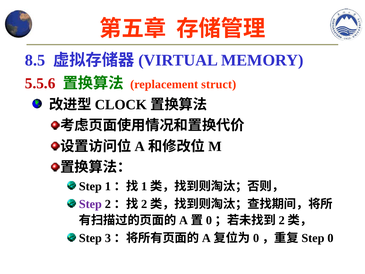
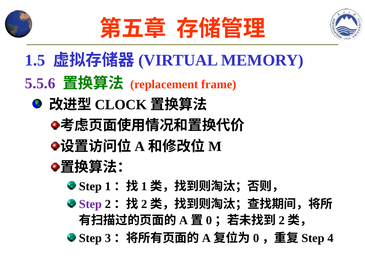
8.5: 8.5 -> 1.5 (35, 60)
5.5.6 colour: red -> purple (40, 83)
struct: struct -> frame (219, 84)
0: 0 -> 4 (330, 238)
